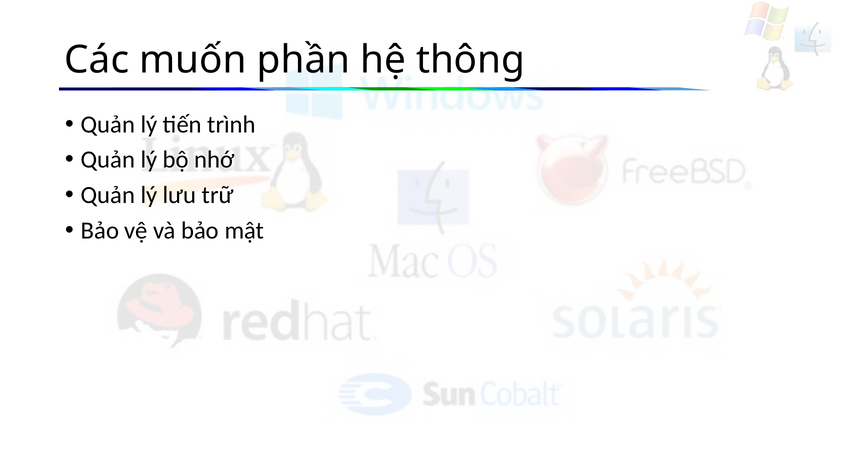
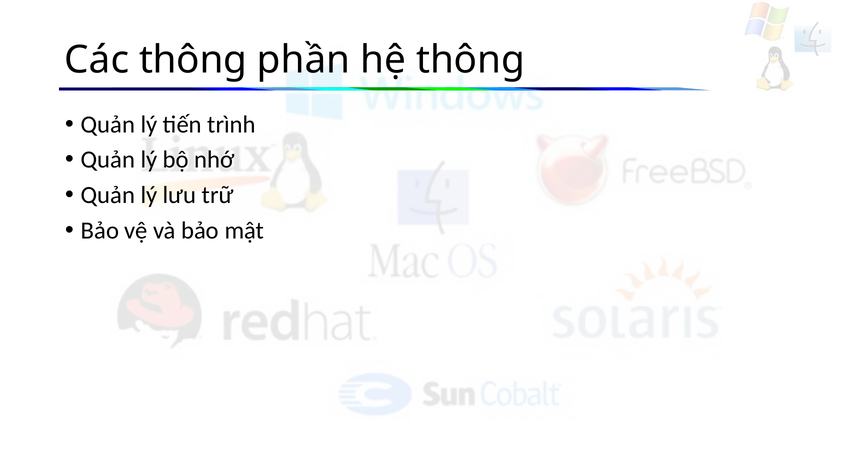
Các muốn: muốn -> thông (193, 60)
